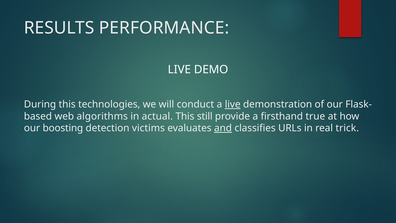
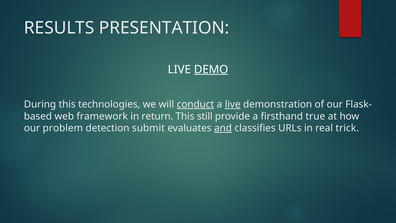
PERFORMANCE: PERFORMANCE -> PRESENTATION (164, 28)
DEMO underline: none -> present (211, 69)
conduct underline: none -> present (195, 104)
algorithms: algorithms -> framework (102, 116)
actual: actual -> return (157, 116)
boosting: boosting -> problem (63, 128)
victims: victims -> submit (148, 128)
